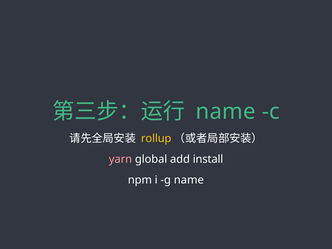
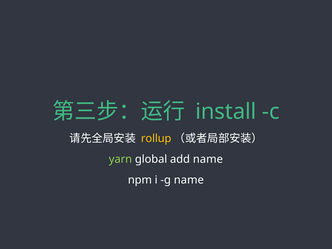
name: name -> install (226, 111)
yarn colour: pink -> light green (120, 159)
add install: install -> name (208, 159)
